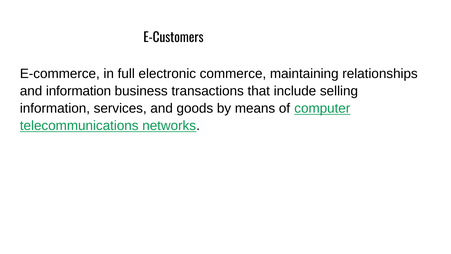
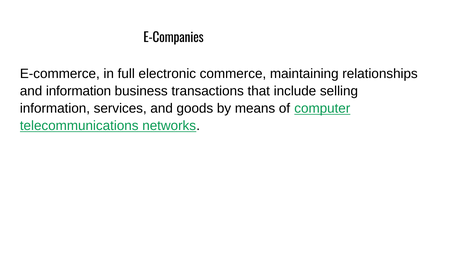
E-Customers: E-Customers -> E-Companies (174, 38)
